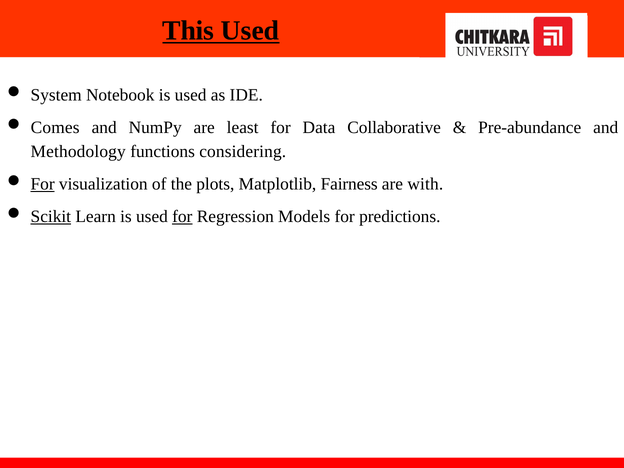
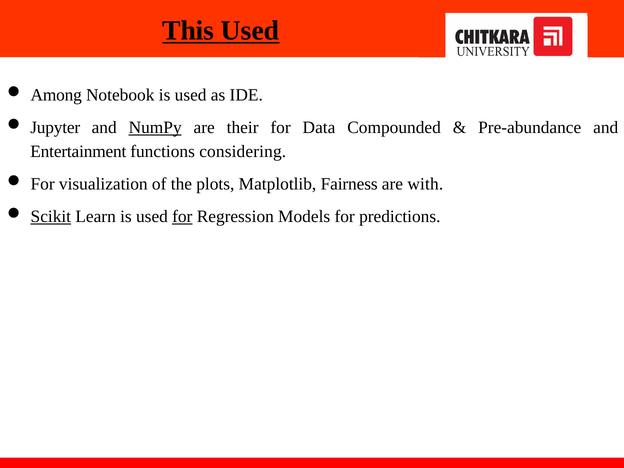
System: System -> Among (56, 95)
Comes: Comes -> Jupyter (55, 127)
NumPy underline: none -> present (155, 127)
least: least -> their (243, 127)
Collaborative: Collaborative -> Compounded (394, 127)
Methodology: Methodology -> Entertainment (78, 151)
For underline: present -> none (43, 184)
